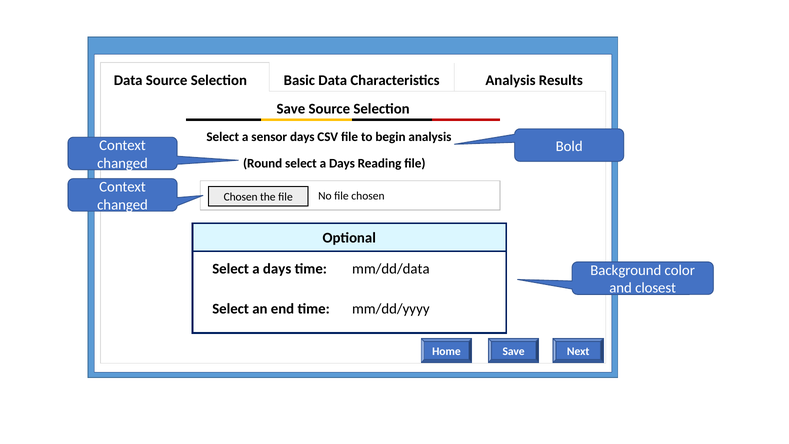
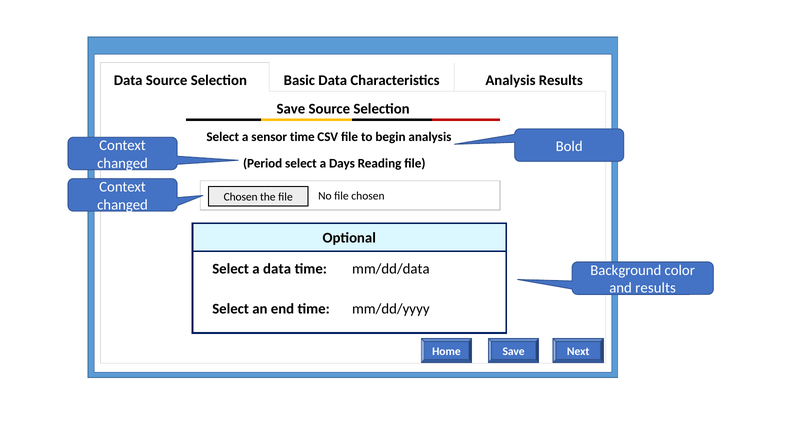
sensor days: days -> time (302, 137)
Round: Round -> Period (263, 163)
days: days -> data (277, 269)
and closest: closest -> results (656, 288)
